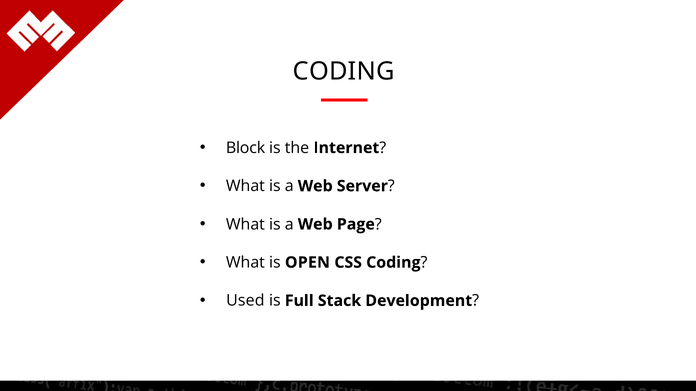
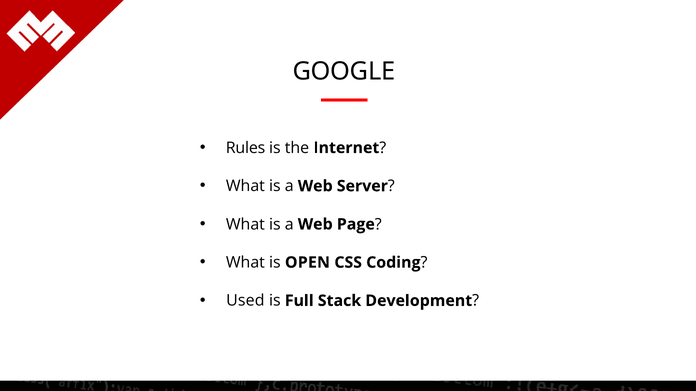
CODING: CODING -> GOOGLE (344, 72)
Block: Block -> Rules (246, 148)
